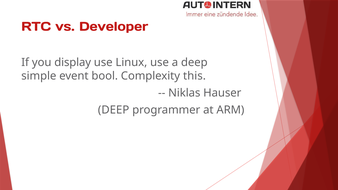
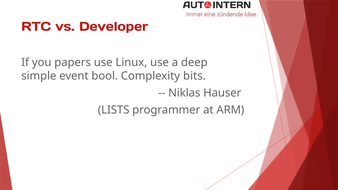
display: display -> papers (73, 62)
this: this -> bits (194, 76)
DEEP: DEEP -> LISTS (114, 110)
